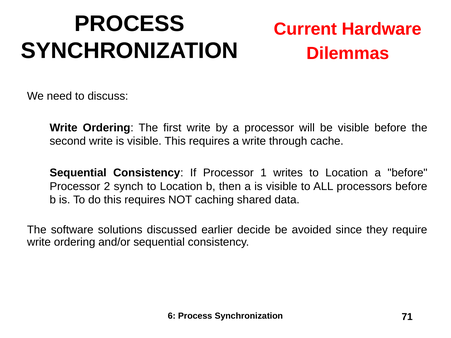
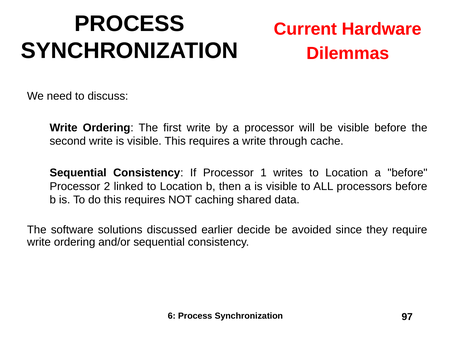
synch: synch -> linked (128, 186)
71: 71 -> 97 (407, 317)
